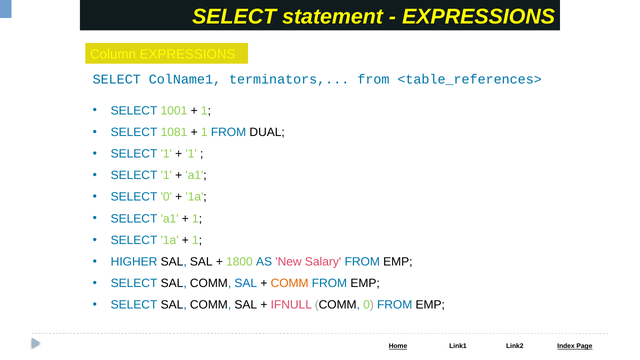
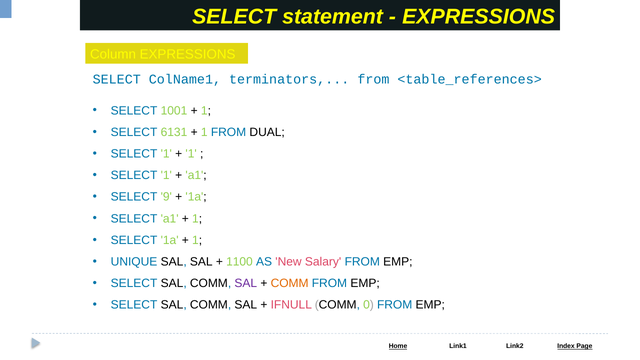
1081: 1081 -> 6131 (174, 132)
SELECT 0: 0 -> 9 (166, 197)
HIGHER: HIGHER -> UNIQUE (134, 262)
1800: 1800 -> 1100 (239, 262)
SAL colour: blue -> purple (246, 283)
